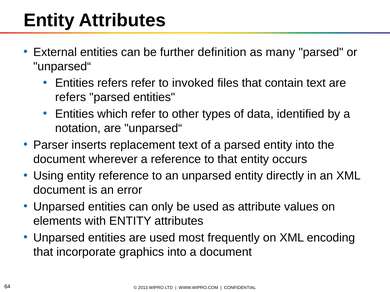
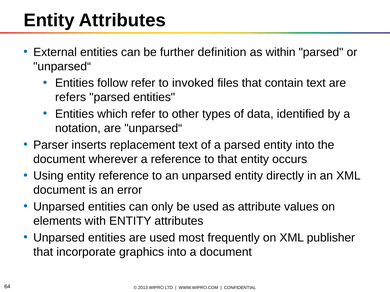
many: many -> within (281, 52)
Entities refers: refers -> follow (112, 83)
encoding: encoding -> publisher (331, 238)
